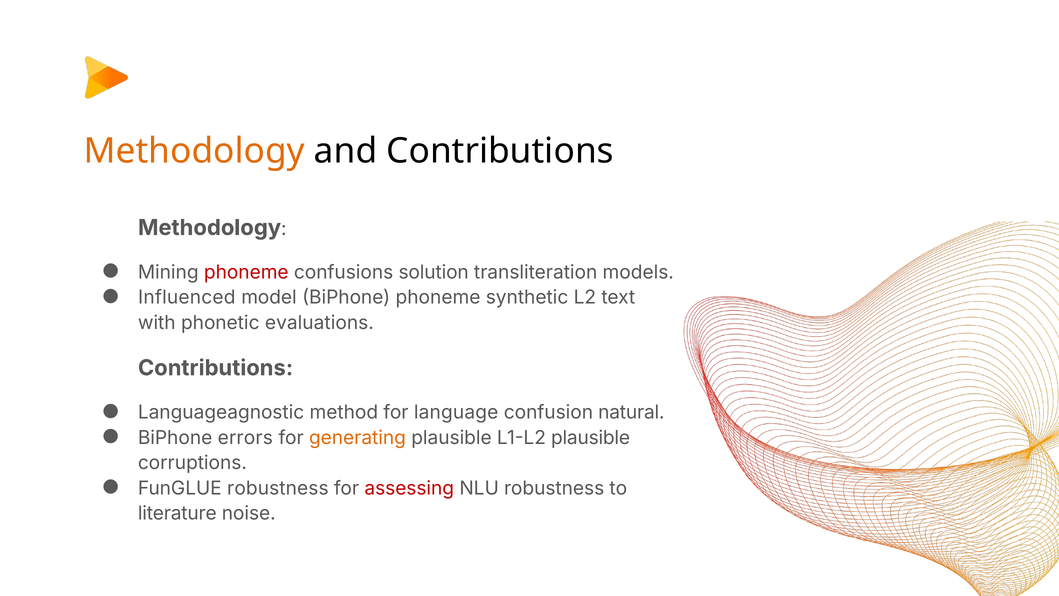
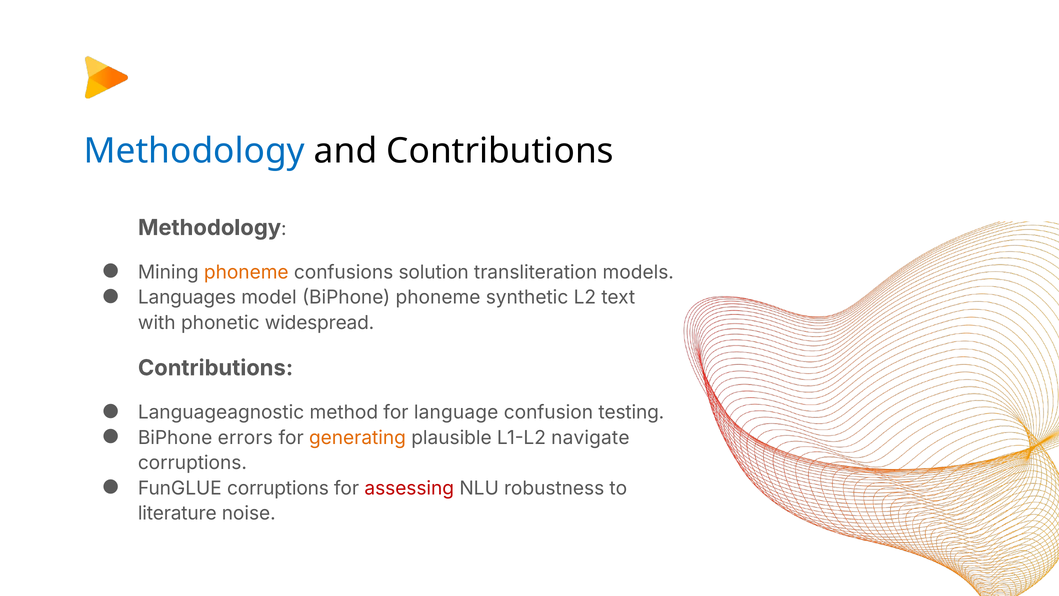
Methodology colour: orange -> blue (194, 151)
phoneme colour: red -> orange (246, 272)
Influenced: Influenced -> Languages (187, 297)
evaluations: evaluations -> widespread (320, 323)
natural: natural -> testing (631, 412)
L1-L2 plausible: plausible -> navigate (590, 438)
FunGLUE robustness: robustness -> corruptions (278, 488)
